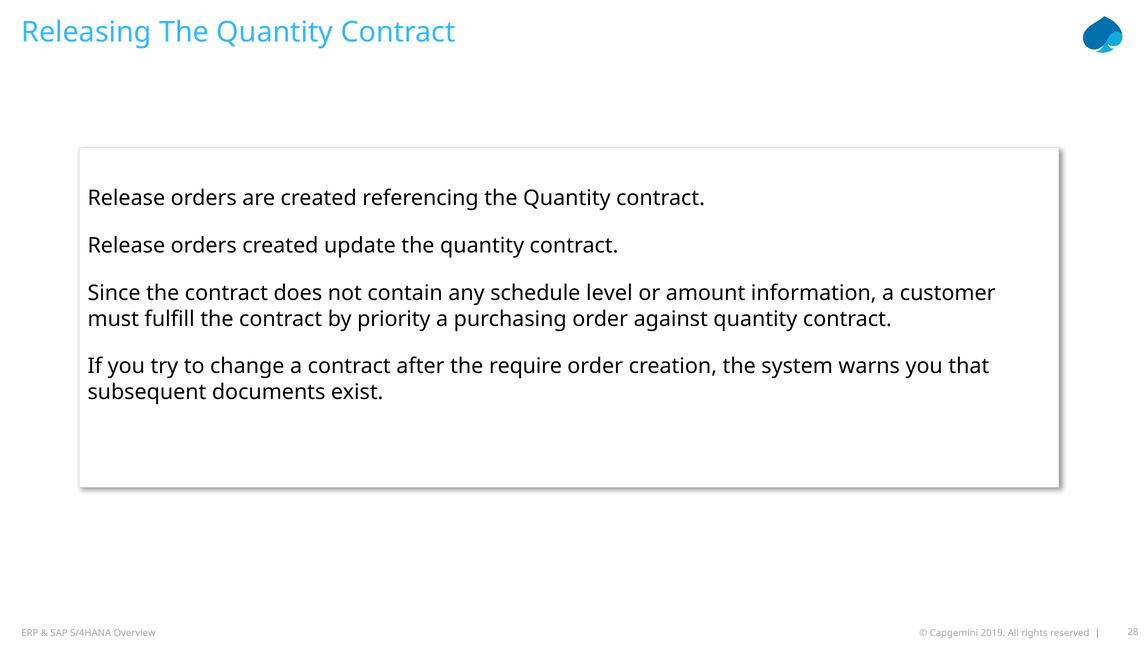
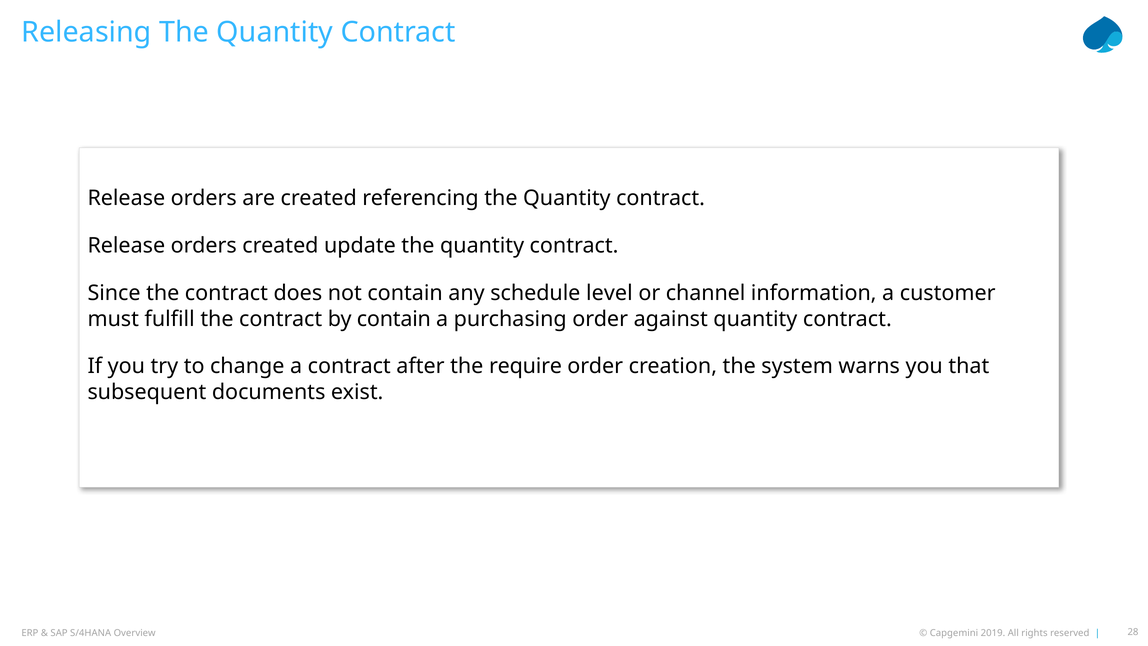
amount: amount -> channel (706, 293)
by priority: priority -> contain (394, 319)
